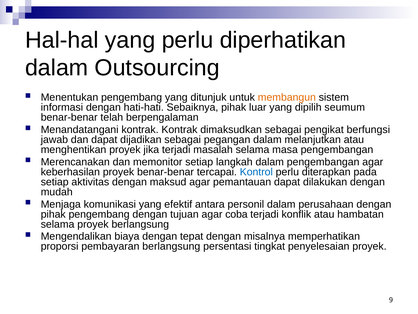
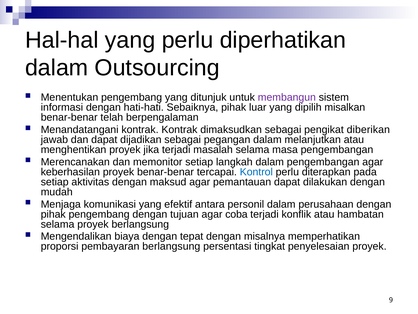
membangun colour: orange -> purple (287, 97)
seumum: seumum -> misalkan (345, 107)
berfungsi: berfungsi -> diberikan (368, 129)
